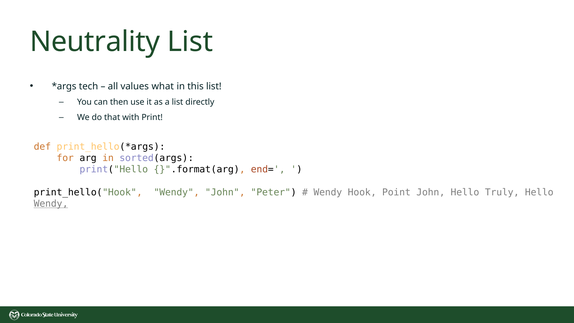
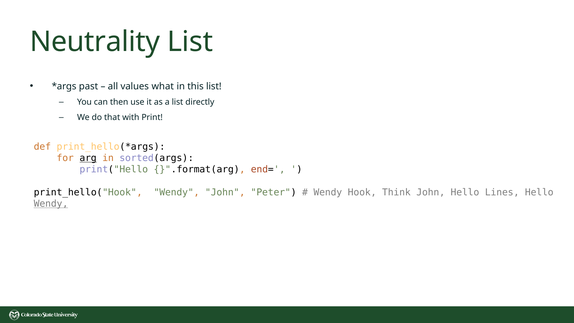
tech: tech -> past (89, 86)
arg underline: none -> present (88, 158)
Point: Point -> Think (396, 192)
Truly: Truly -> Lines (502, 192)
